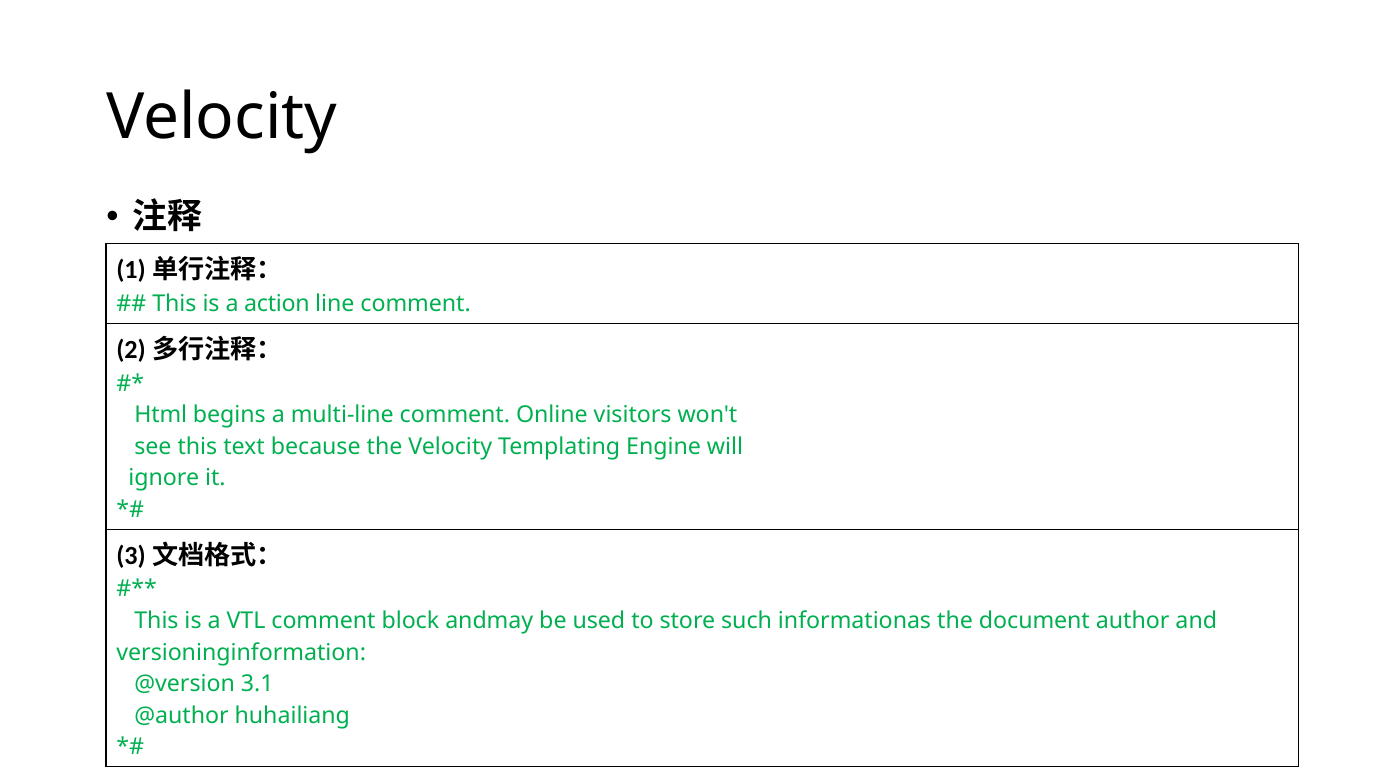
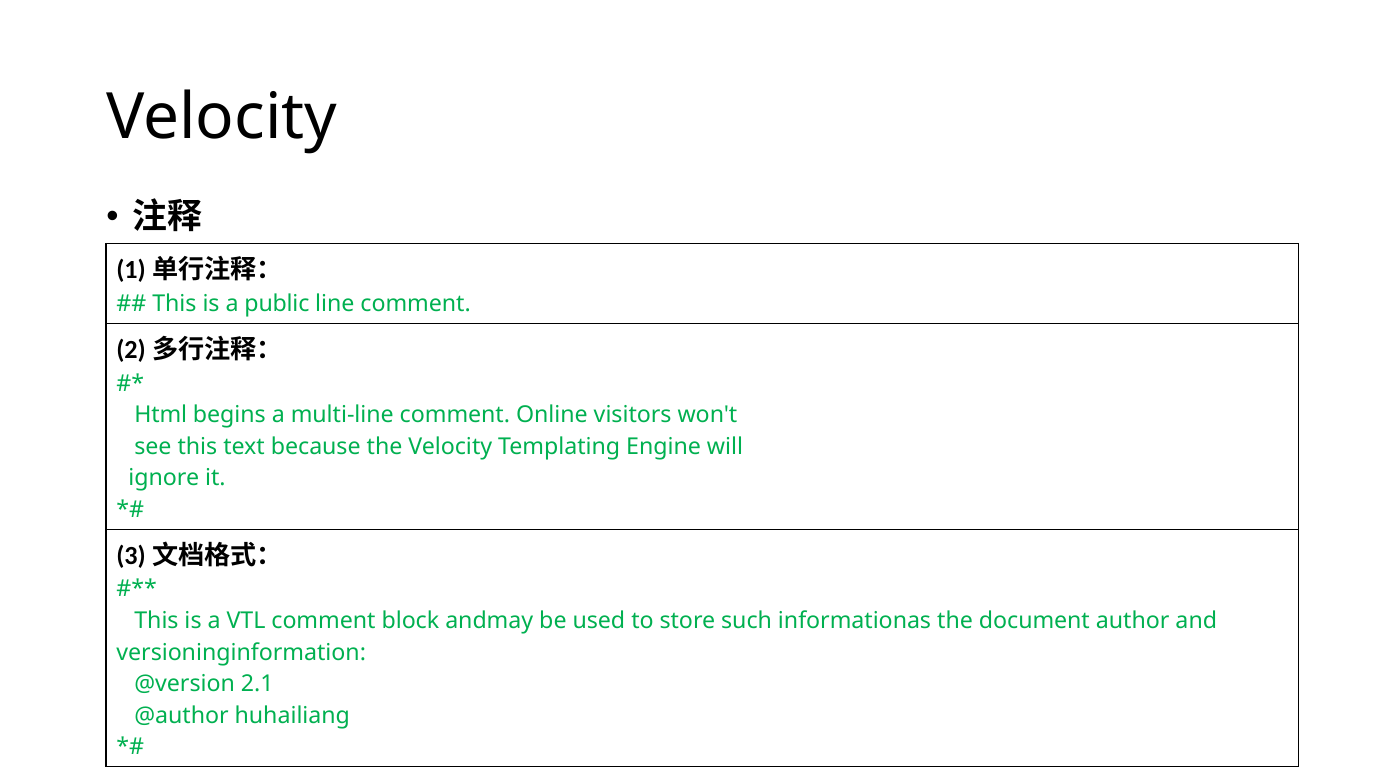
action: action -> public (277, 304)
3.1: 3.1 -> 2.1 (257, 684)
